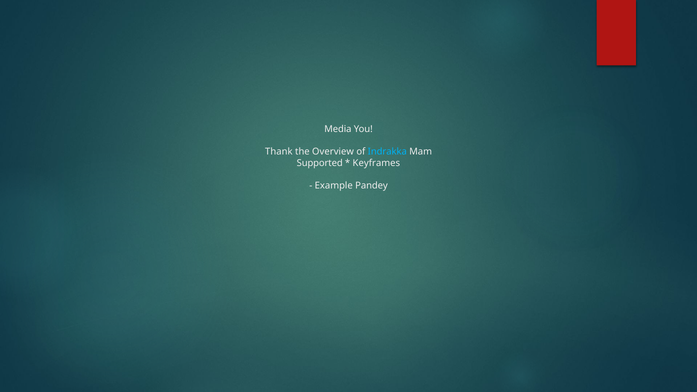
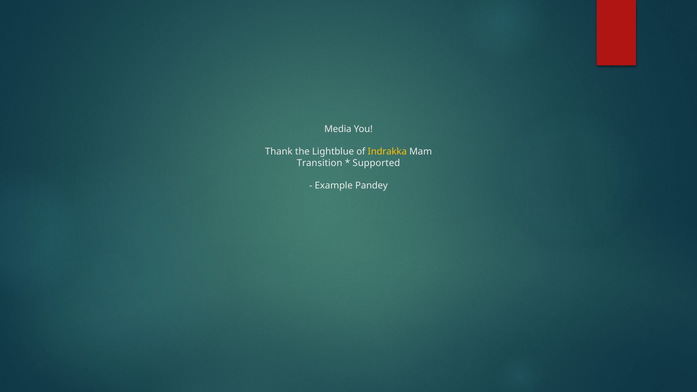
Overview: Overview -> Lightblue (333, 152)
Indrakka colour: light blue -> yellow (387, 152)
Supported: Supported -> Transition (320, 163)
Keyframes: Keyframes -> Supported (376, 163)
